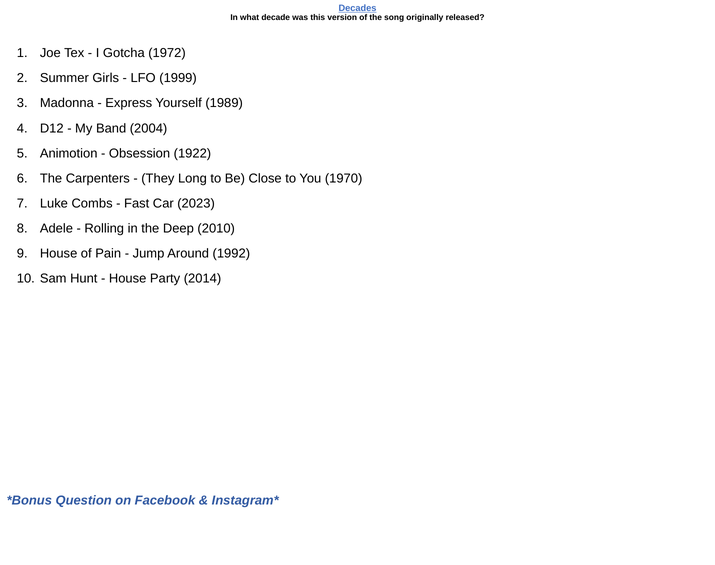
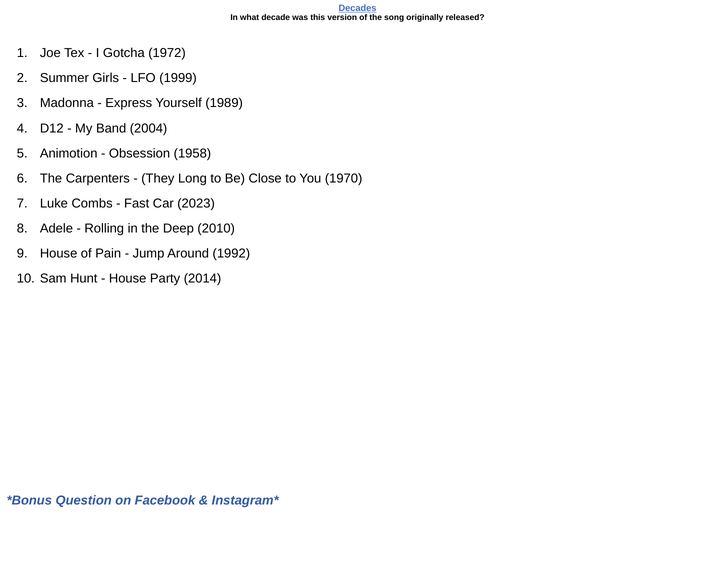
1922: 1922 -> 1958 (192, 153)
